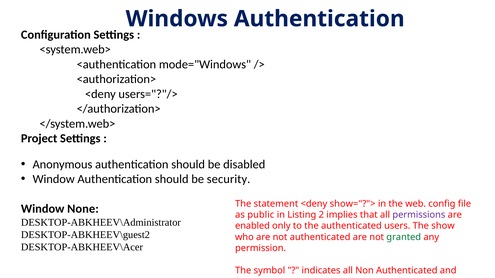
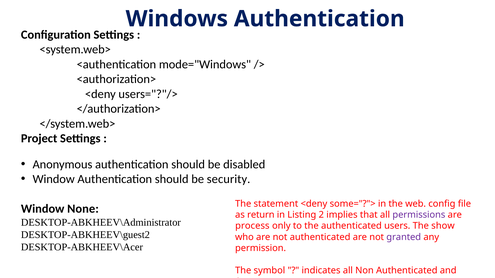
show="?">: show="?"> -> some="?"> (353, 204)
public: public -> return (261, 215)
enabled: enabled -> process (252, 226)
granted colour: green -> purple (404, 237)
